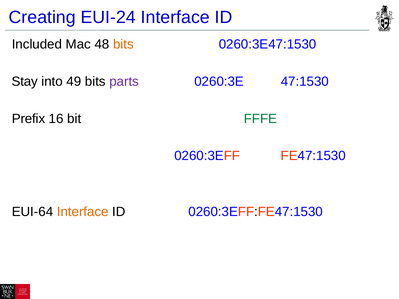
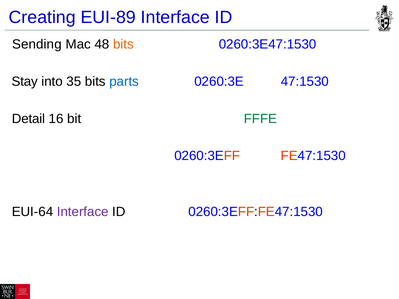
EUI-24: EUI-24 -> EUI-89 (108, 17)
Included: Included -> Sending (37, 44)
49: 49 -> 35 (74, 82)
parts colour: purple -> blue (124, 82)
Prefix: Prefix -> Detail (28, 119)
Interface colour: orange -> purple (83, 212)
